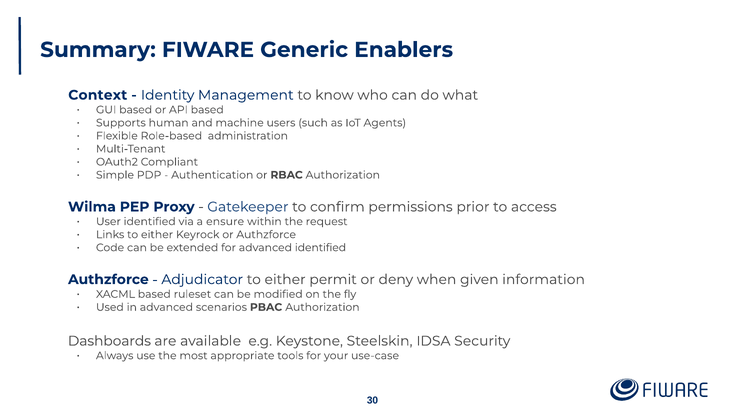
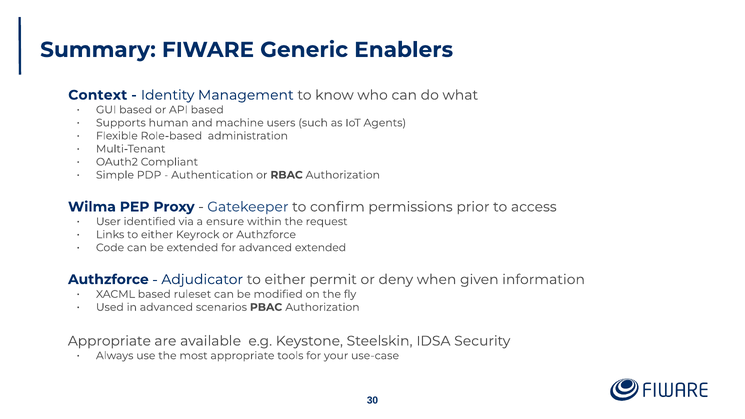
advanced identified: identified -> extended (320, 248)
Dashboards: Dashboards -> Appropriate (109, 341)
